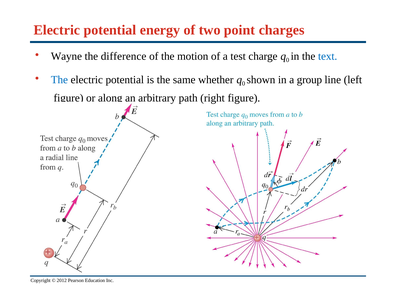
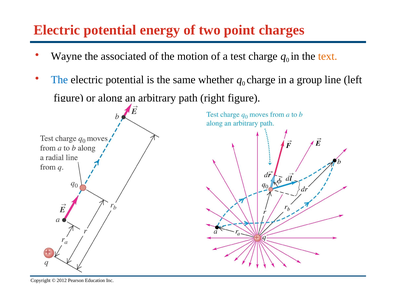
difference: difference -> associated (124, 56)
text colour: blue -> orange (328, 56)
shown: shown -> charge (261, 80)
